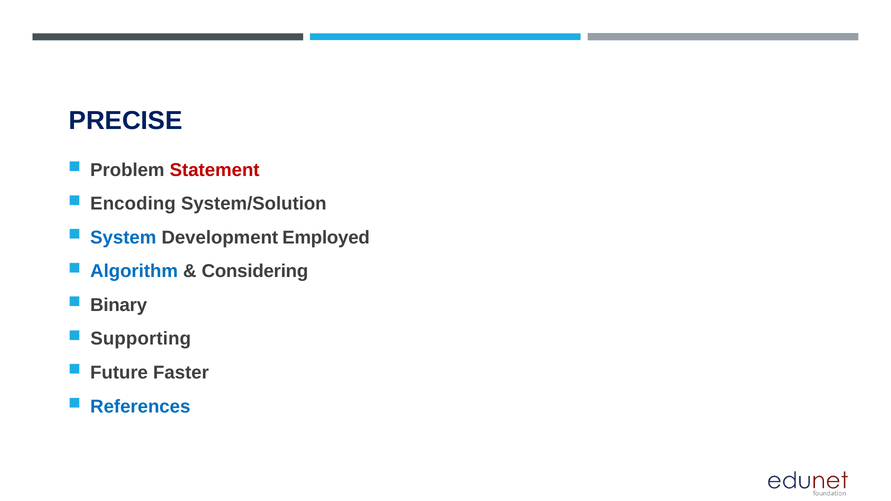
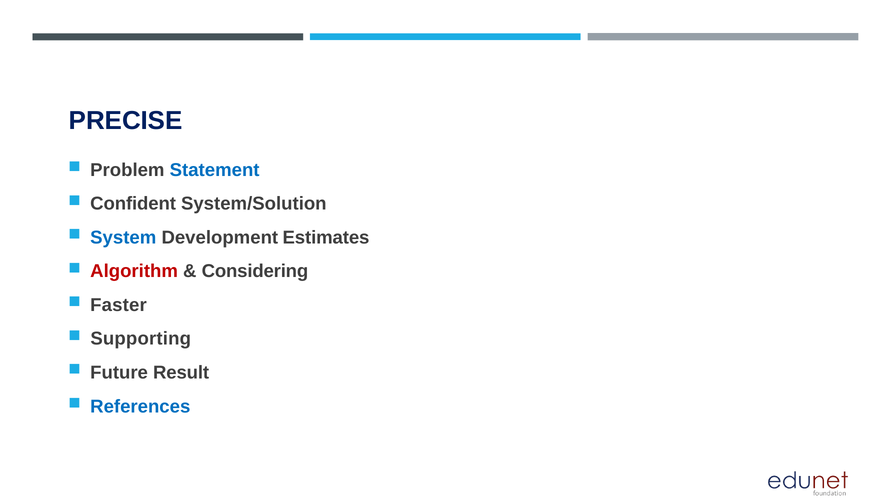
Statement colour: red -> blue (215, 170)
Encoding: Encoding -> Confident (133, 204)
Employed: Employed -> Estimates (326, 238)
Algorithm colour: blue -> red (134, 271)
Binary: Binary -> Faster (119, 305)
Faster: Faster -> Result (181, 373)
